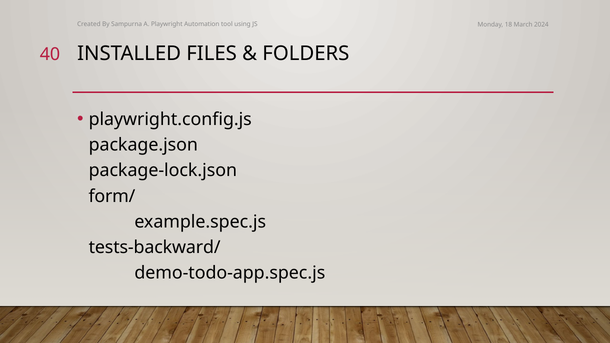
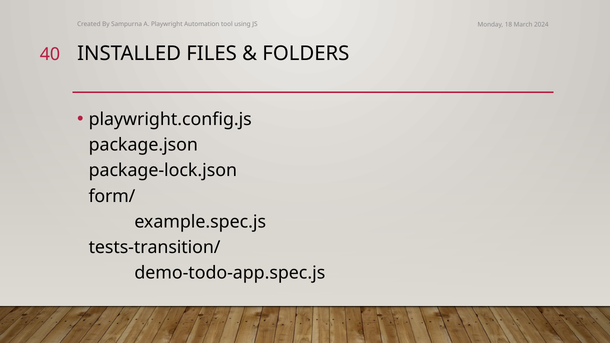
tests-backward/: tests-backward/ -> tests-transition/ (155, 247)
